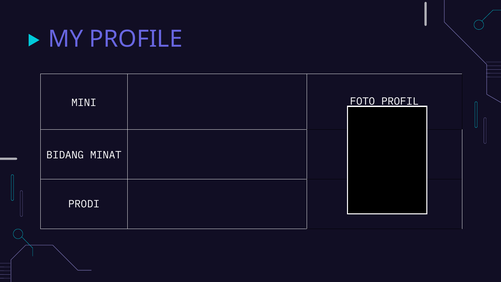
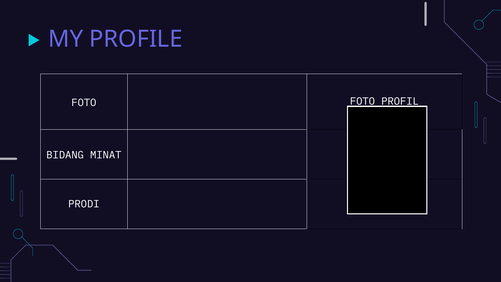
MINI: MINI -> FOTO (84, 103)
